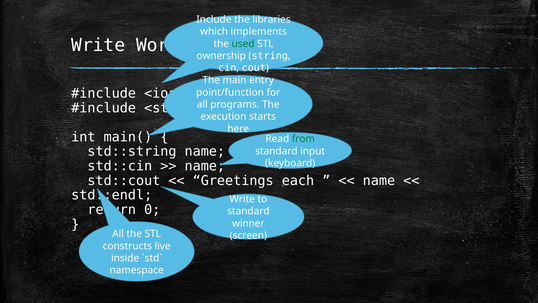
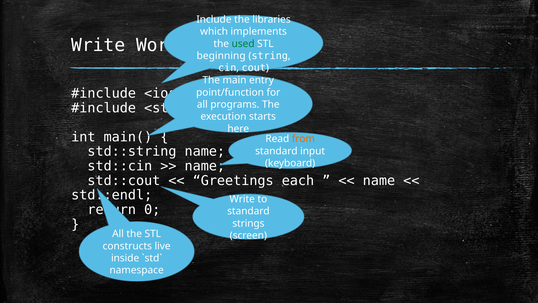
ownership: ownership -> beginning (221, 56)
from colour: green -> orange (303, 139)
winner: winner -> strings (248, 223)
